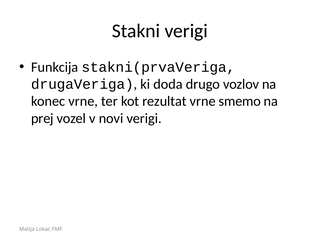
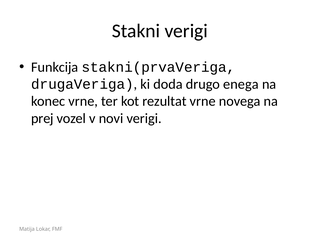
vozlov: vozlov -> enega (241, 84)
smemo: smemo -> novega (240, 101)
